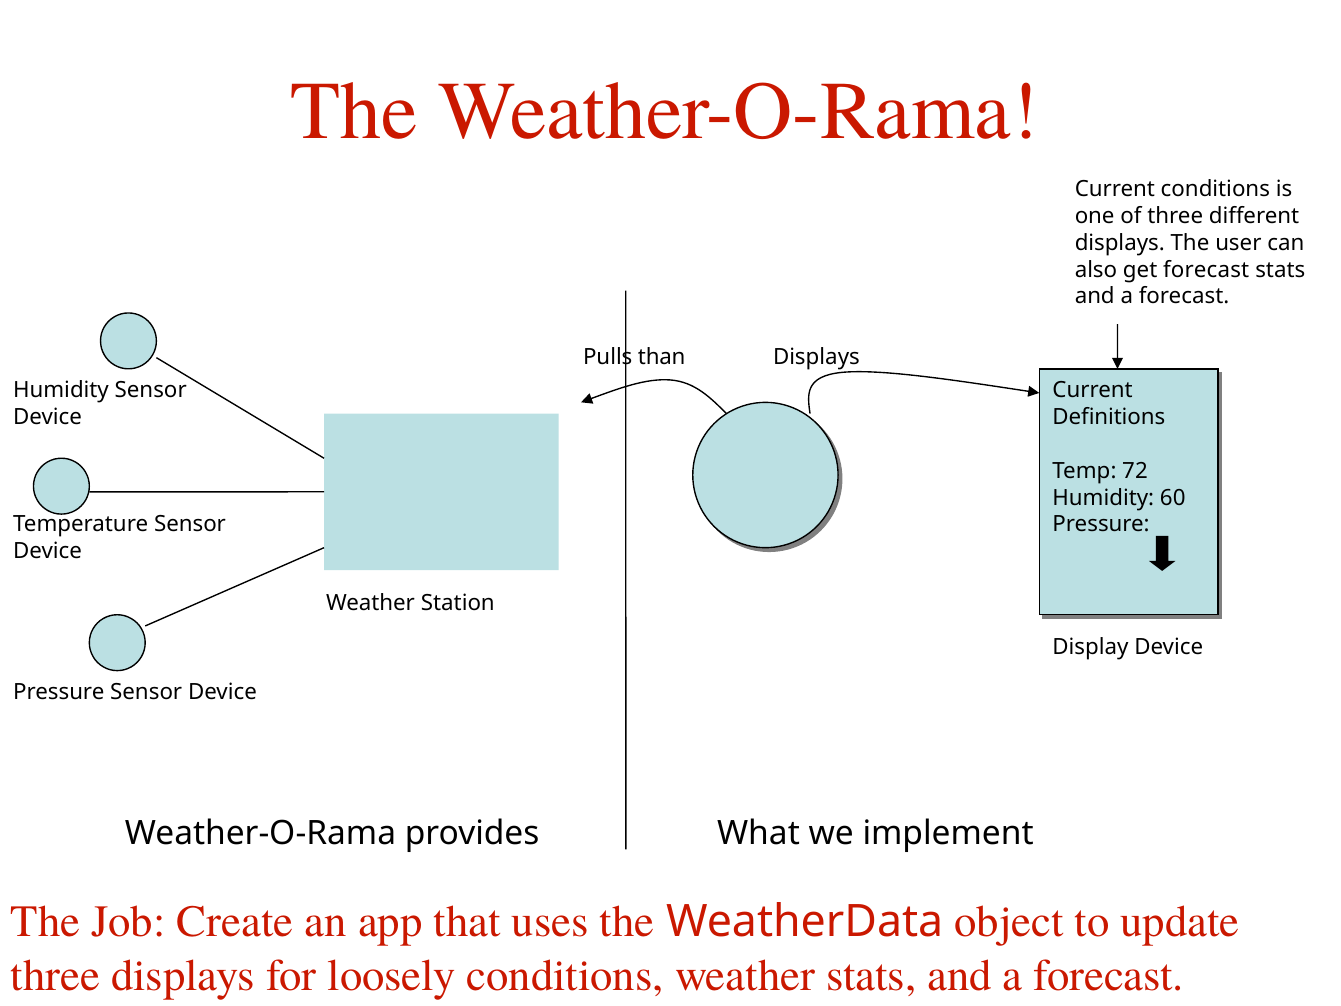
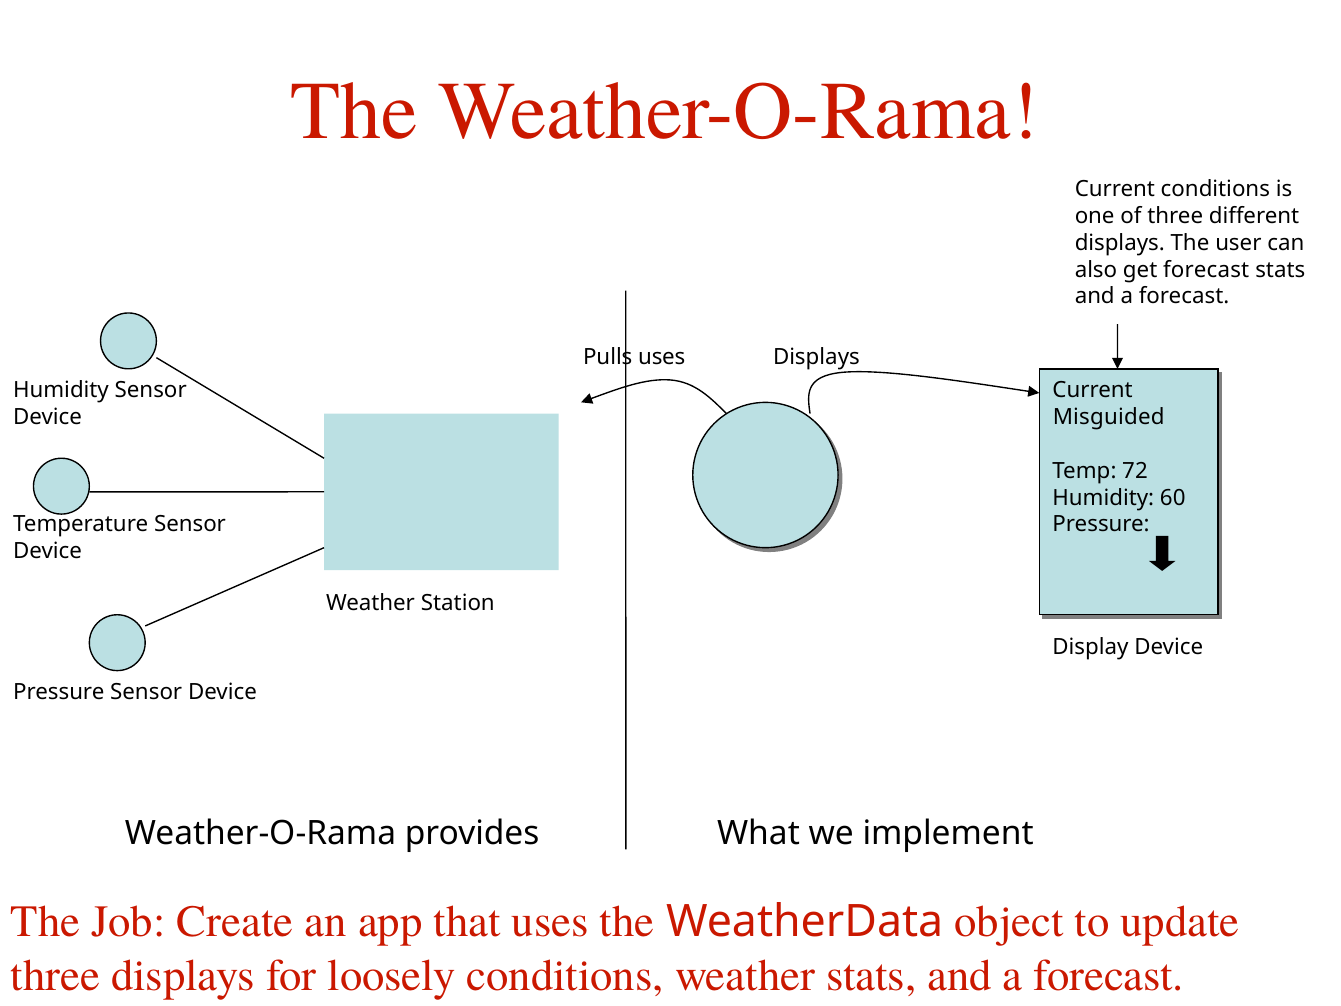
Pulls than: than -> uses (662, 357)
Definitions: Definitions -> Misguided (1109, 417)
